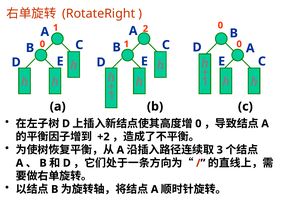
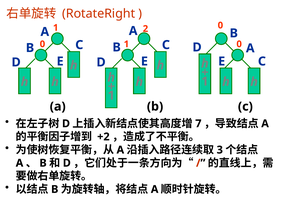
0: 0 -> 7 (198, 123)
